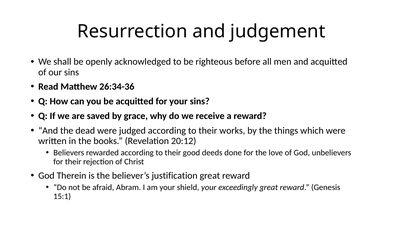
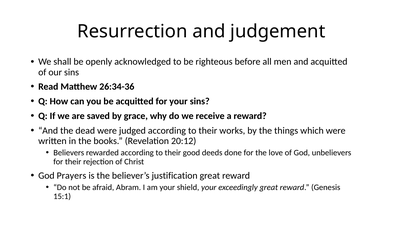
Therein: Therein -> Prayers (71, 176)
